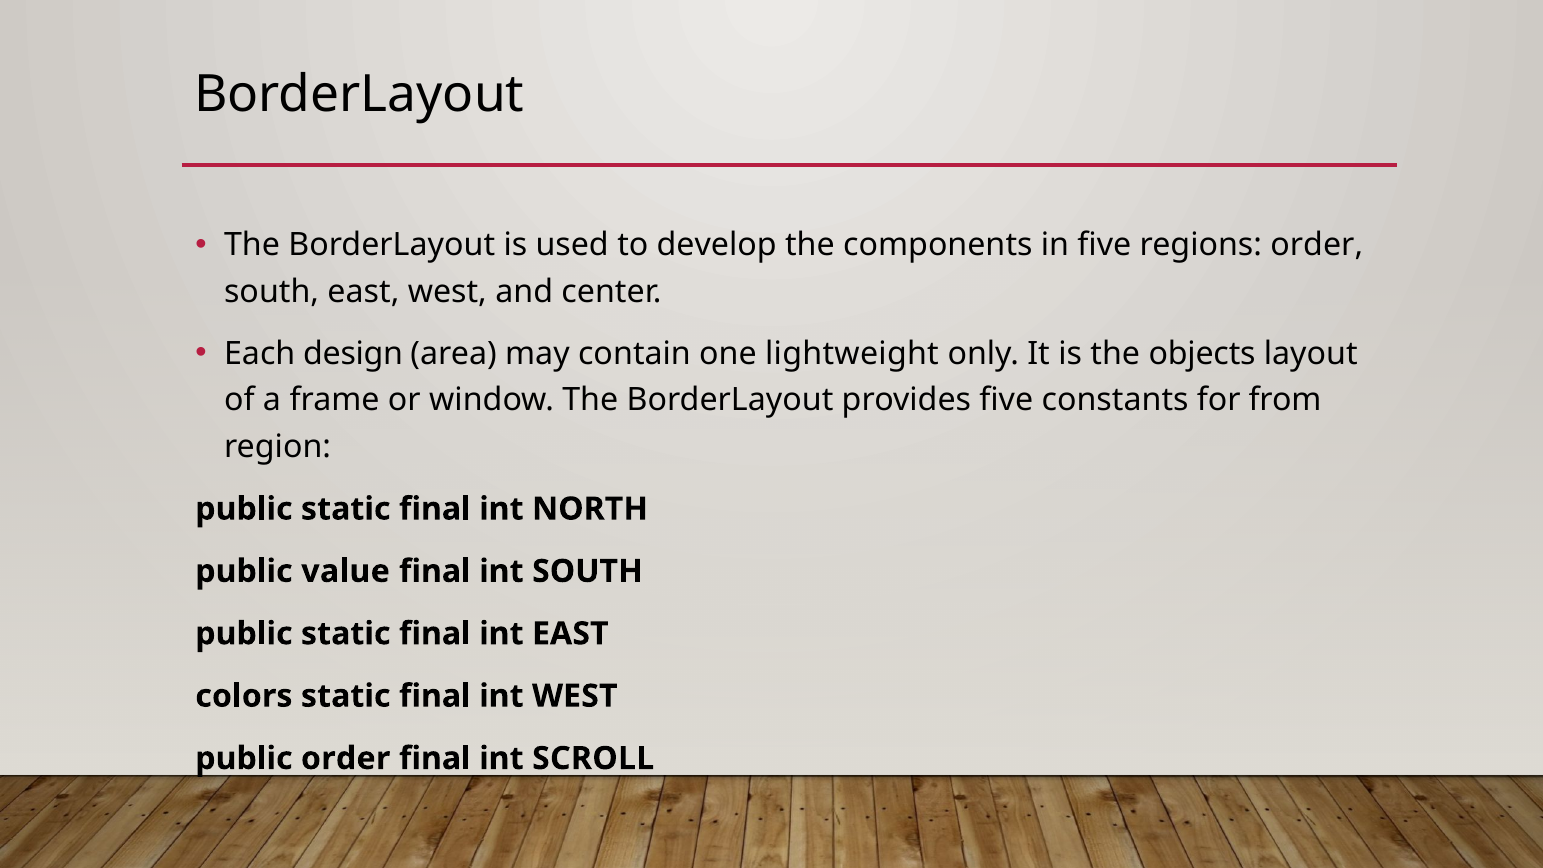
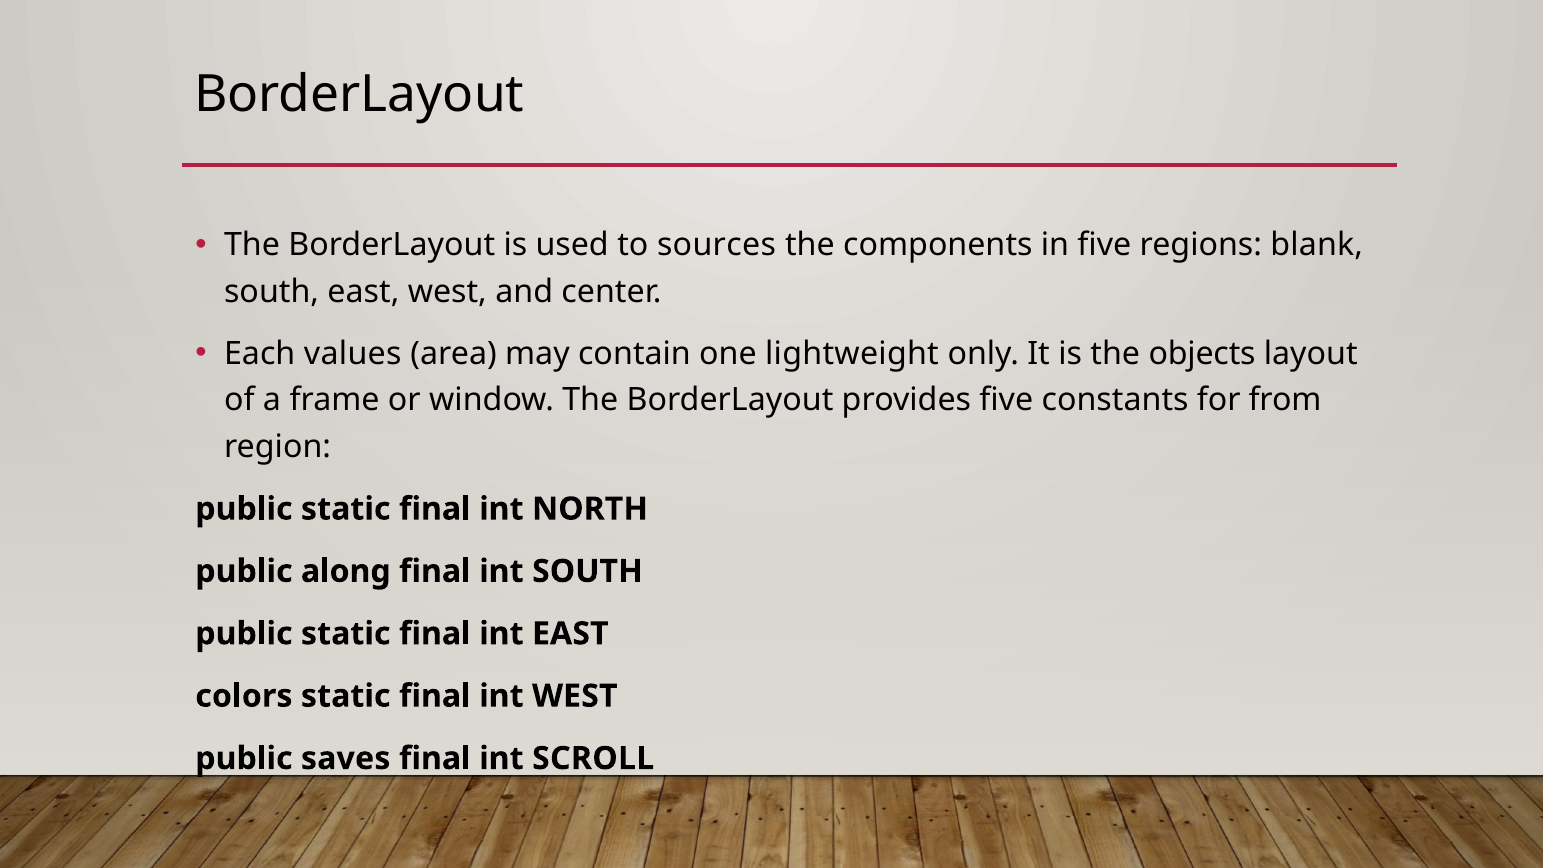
develop: develop -> sources (716, 245)
regions order: order -> blank (1317, 245)
design: design -> values (353, 354)
value: value -> along (346, 571)
public order: order -> saves (346, 758)
